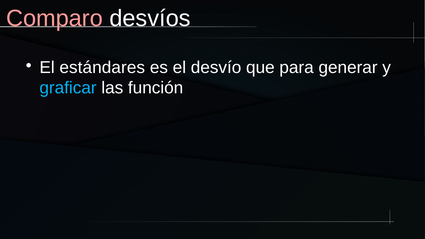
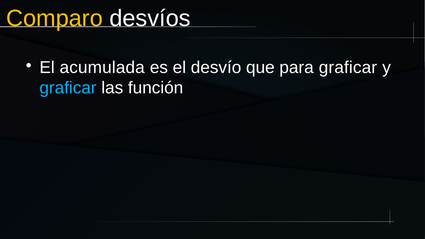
Comparo colour: pink -> yellow (54, 18)
estándares: estándares -> acumulada (102, 67)
para generar: generar -> graficar (348, 67)
